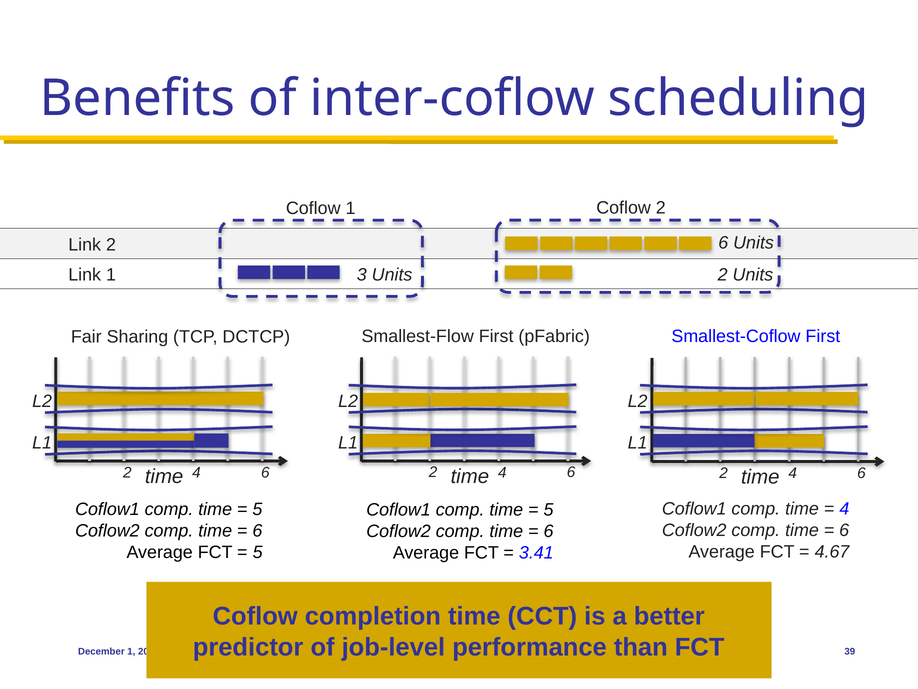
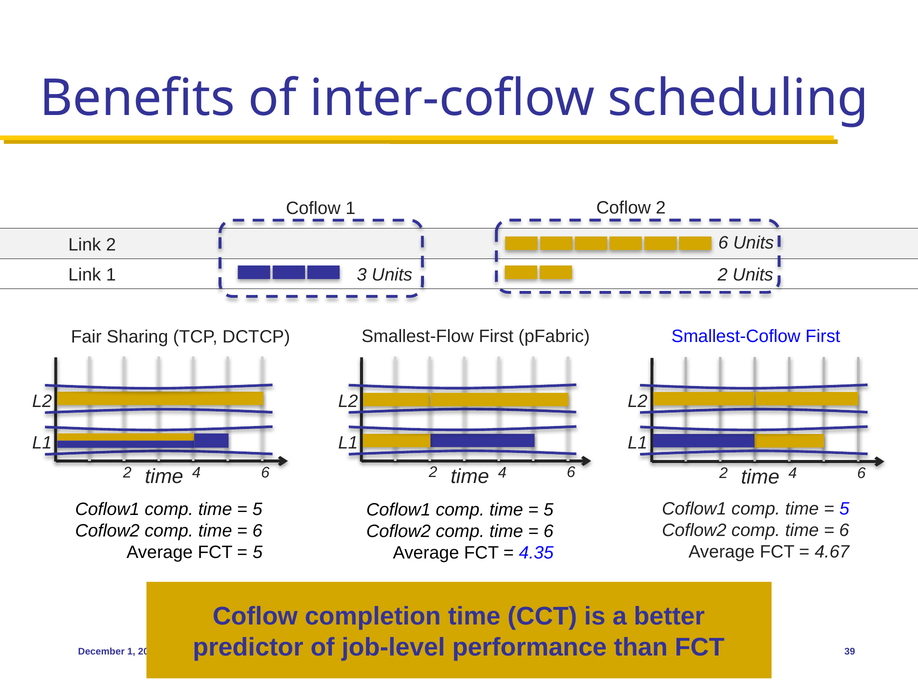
4: 4 -> 5 (844, 509)
3.41: 3.41 -> 4.35 (536, 552)
